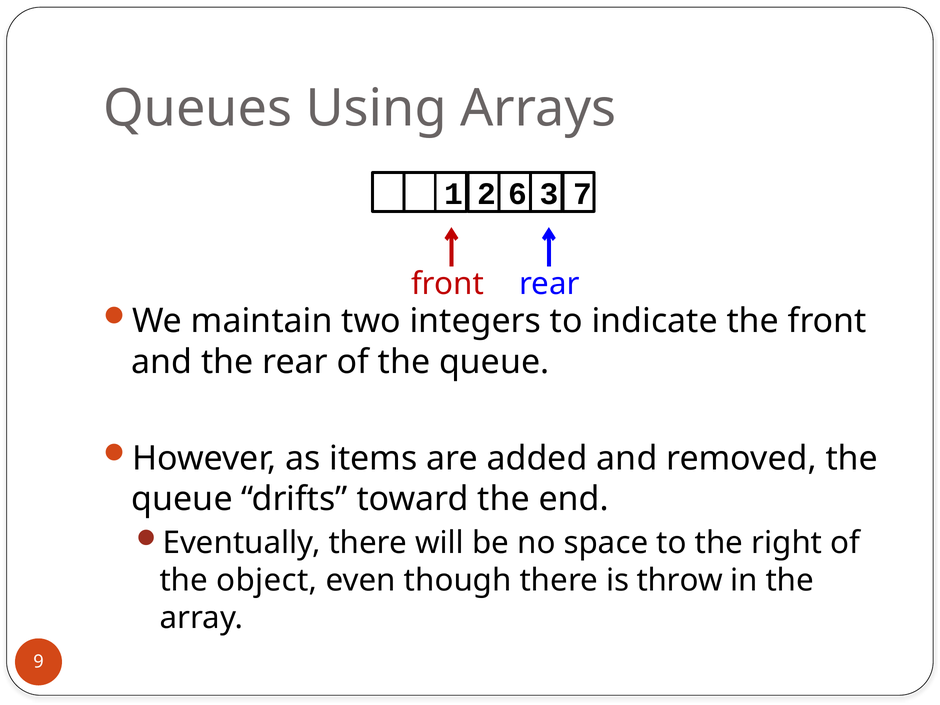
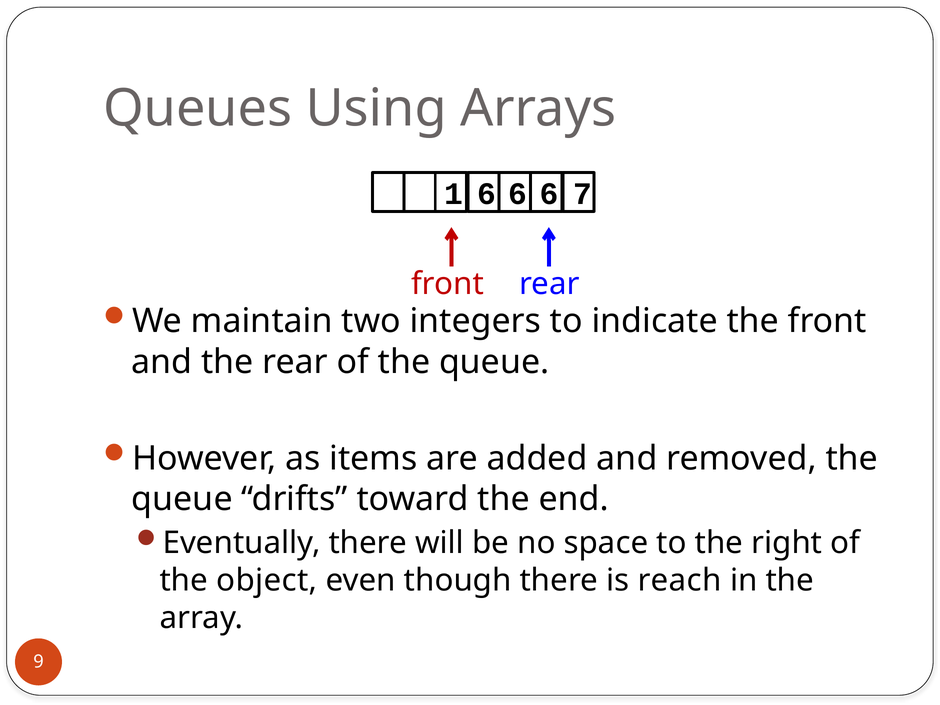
1 2: 2 -> 6 (487, 194)
3: 3 -> 6 (549, 194)
throw: throw -> reach (680, 581)
